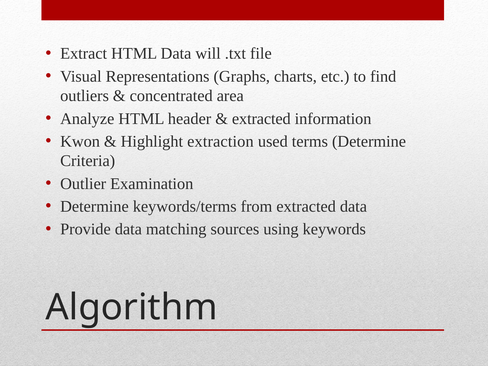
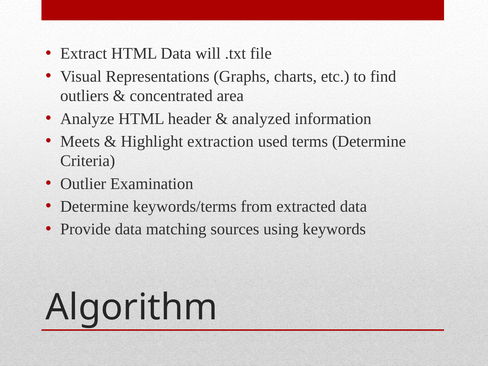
extracted: extracted -> analyzed (261, 119)
Kwon: Kwon -> Meets (80, 141)
